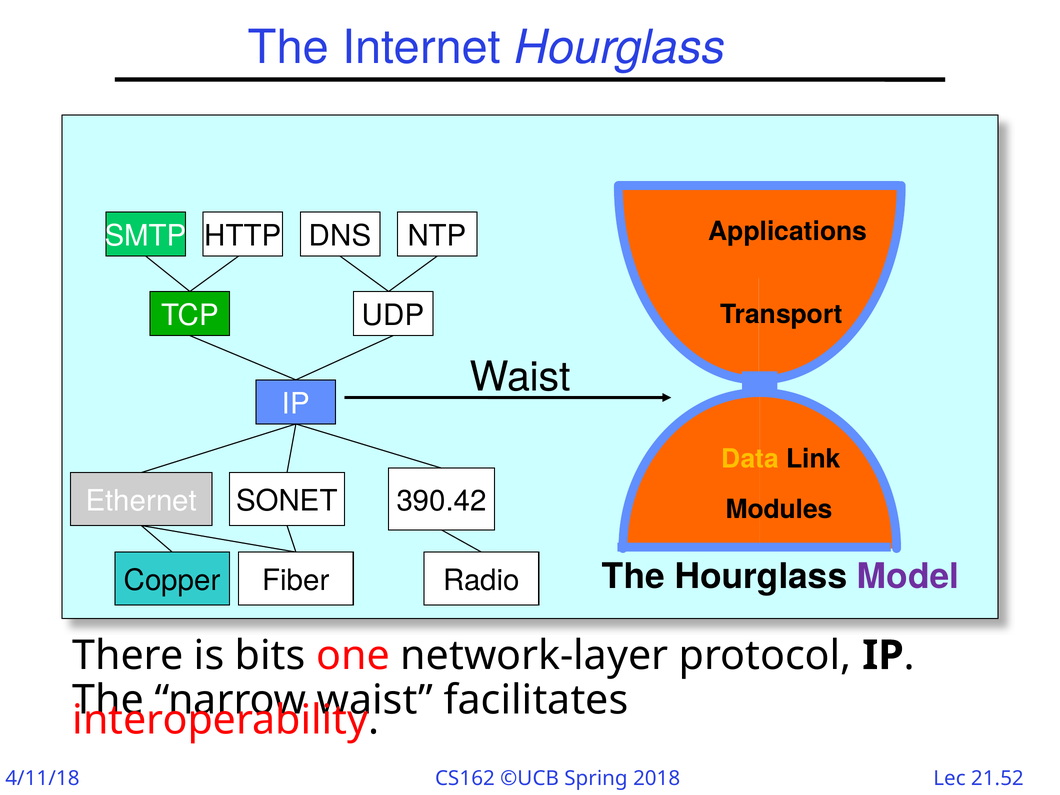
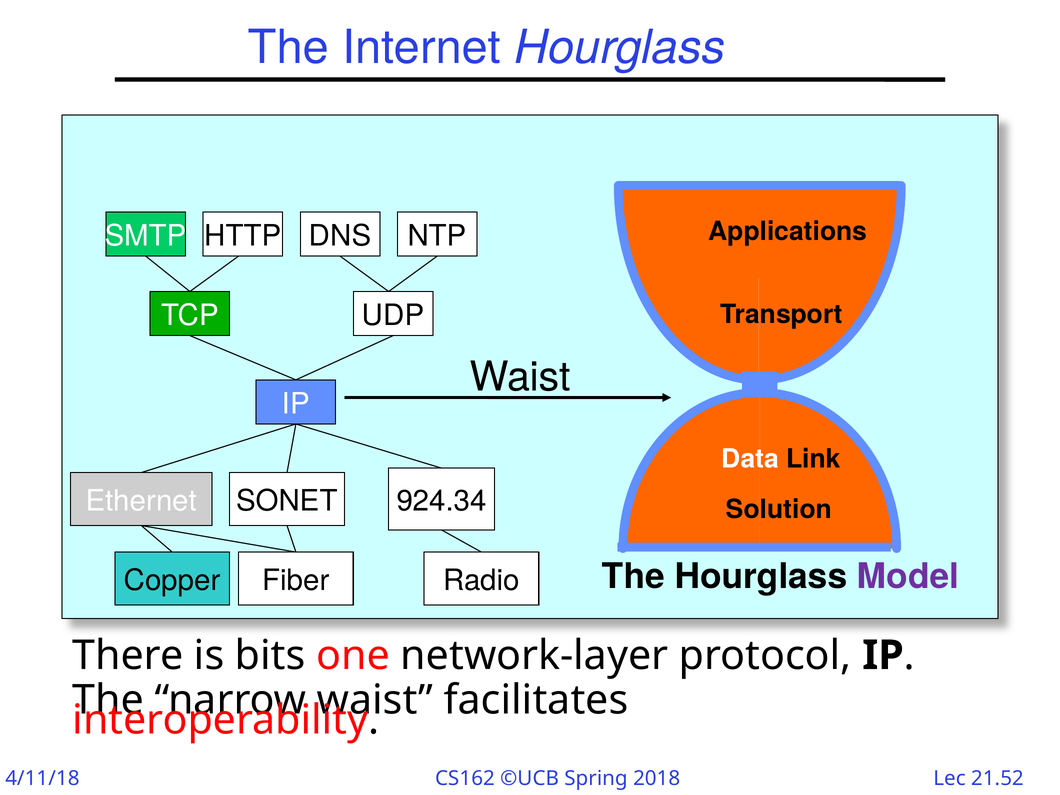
Data colour: yellow -> white (750, 459)
390.42: 390.42 -> 924.34 (442, 501)
Modules: Modules -> Solution (779, 510)
